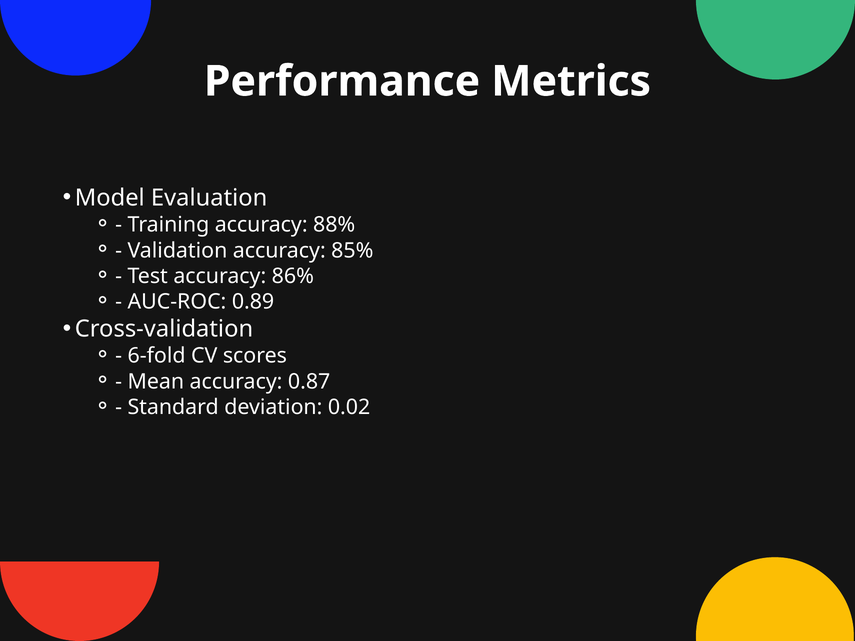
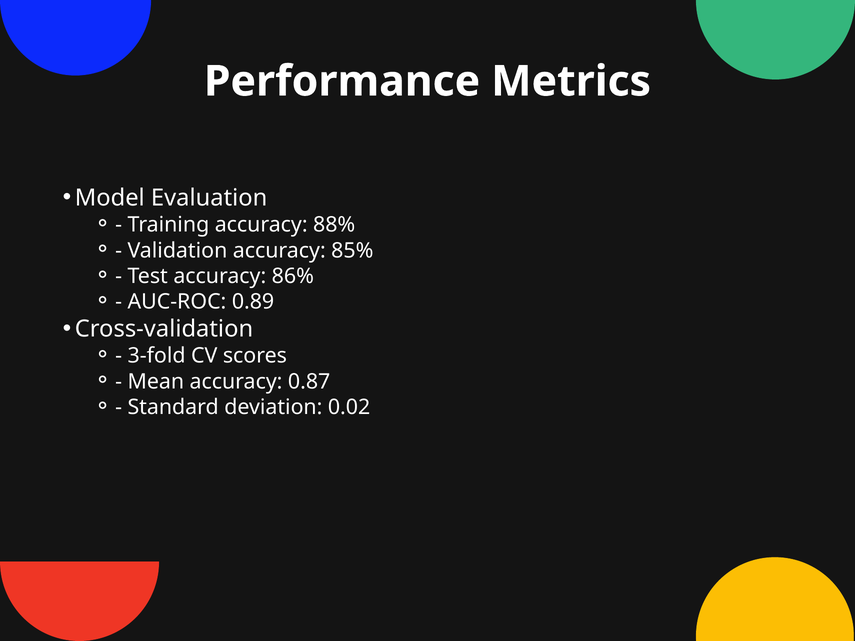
6-fold: 6-fold -> 3-fold (157, 356)
